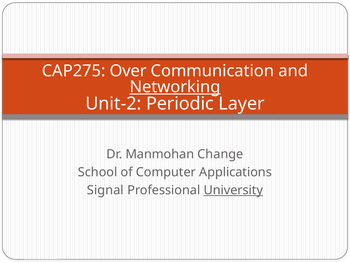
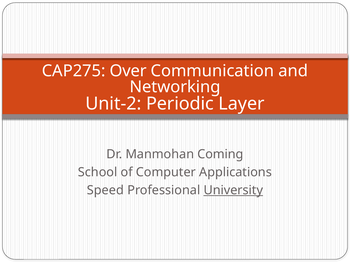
Networking underline: present -> none (175, 87)
Change: Change -> Coming (220, 154)
Signal: Signal -> Speed (105, 190)
